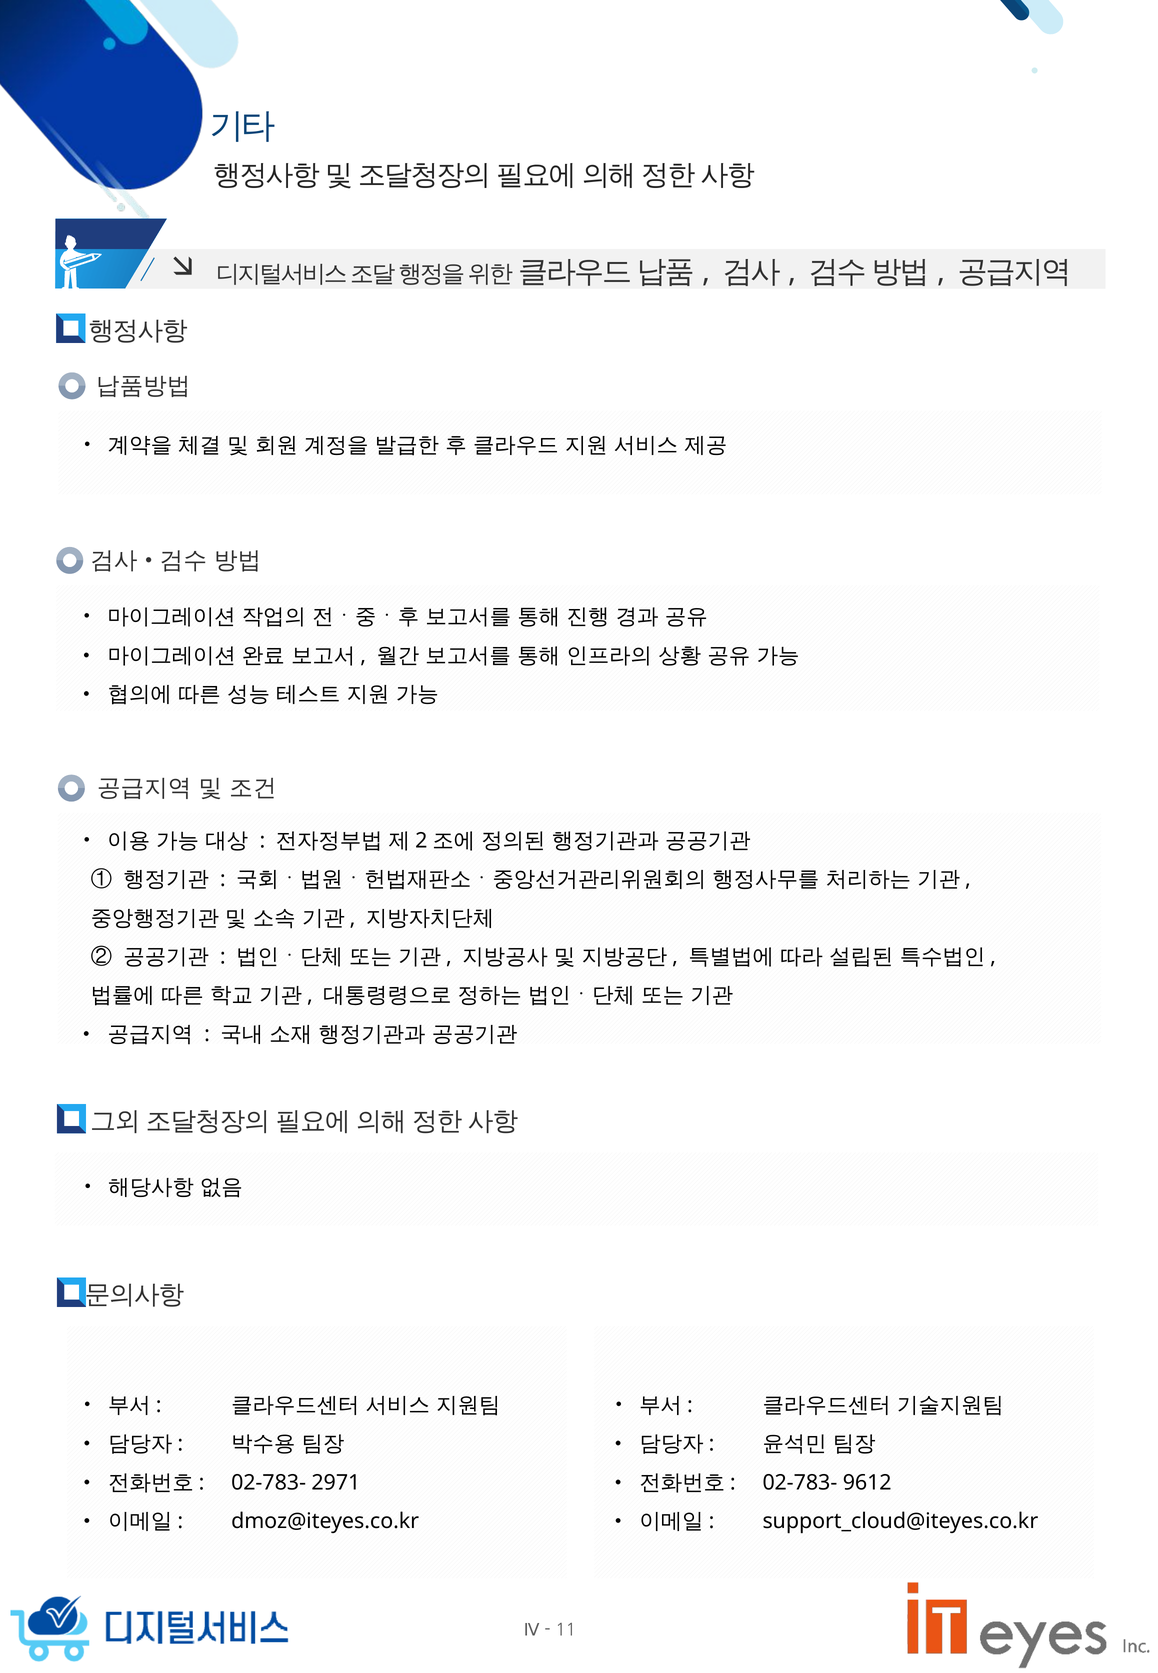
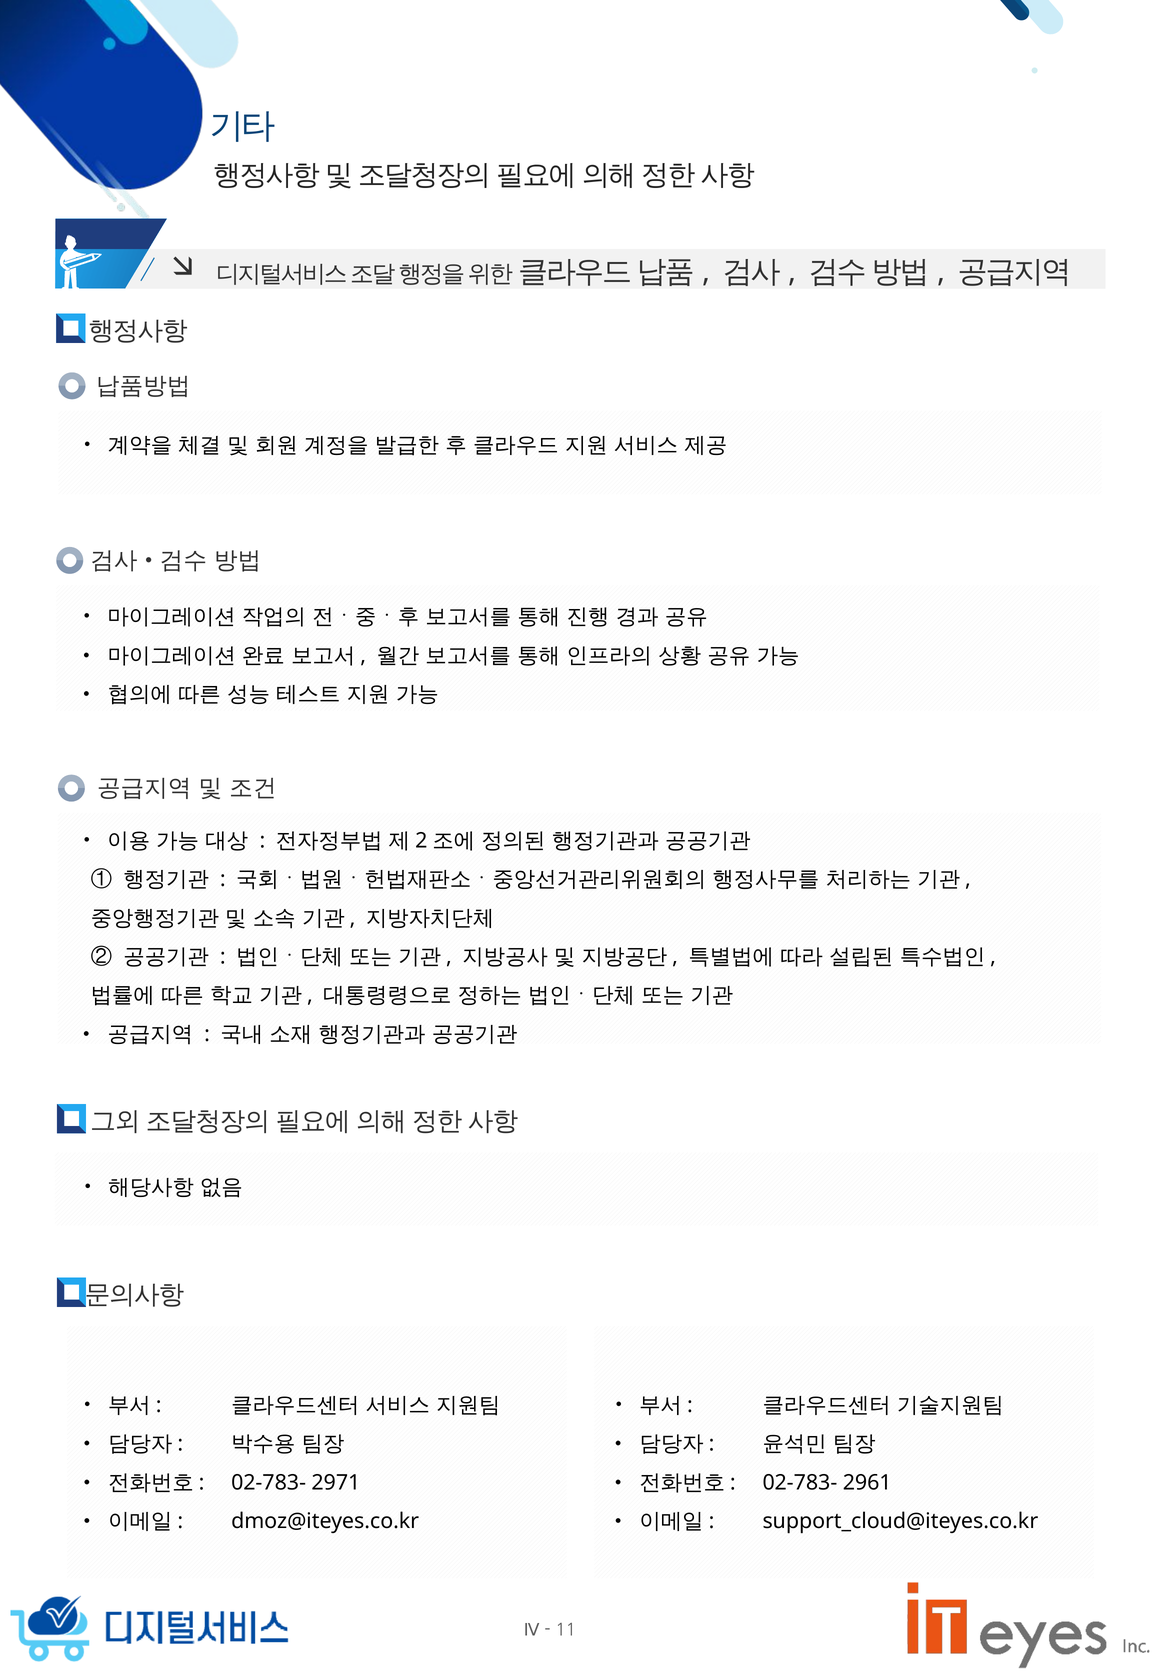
9612: 9612 -> 2961 (867, 1482)
